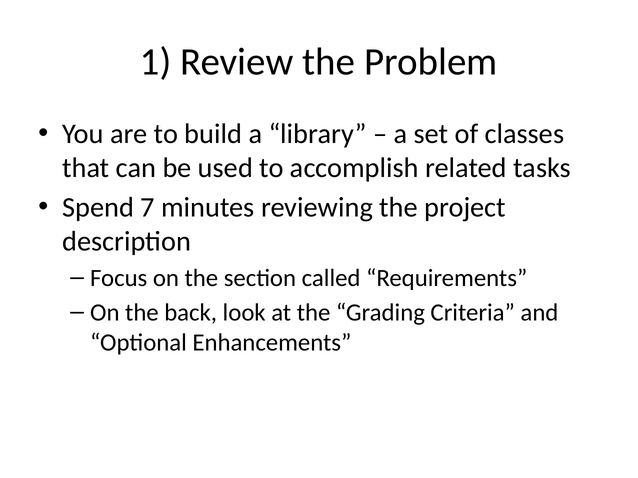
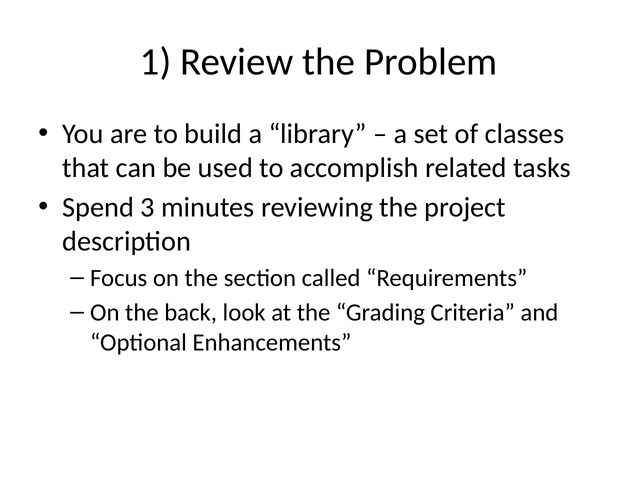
7: 7 -> 3 (148, 208)
